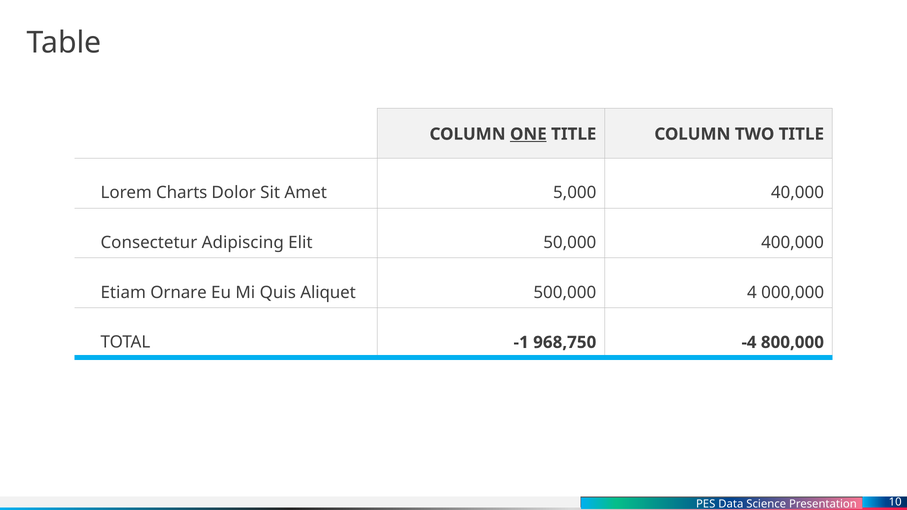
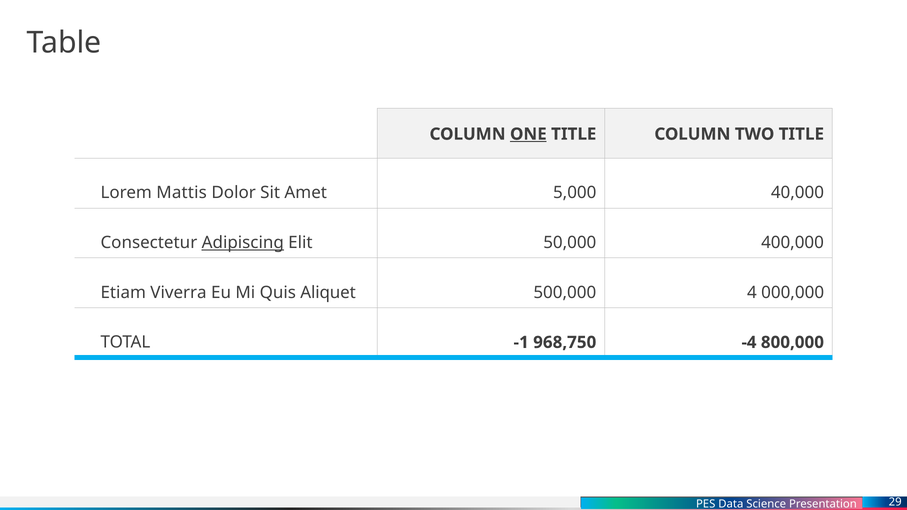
Charts: Charts -> Mattis (182, 193)
Adipiscing underline: none -> present (243, 243)
Ornare: Ornare -> Viverra (178, 293)
10: 10 -> 29 (895, 502)
